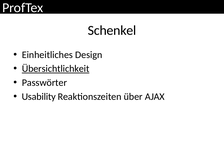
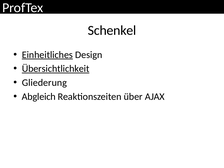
Einheitliches underline: none -> present (47, 55)
Passwörter: Passwörter -> Gliederung (44, 83)
Usability: Usability -> Abgleich (39, 97)
